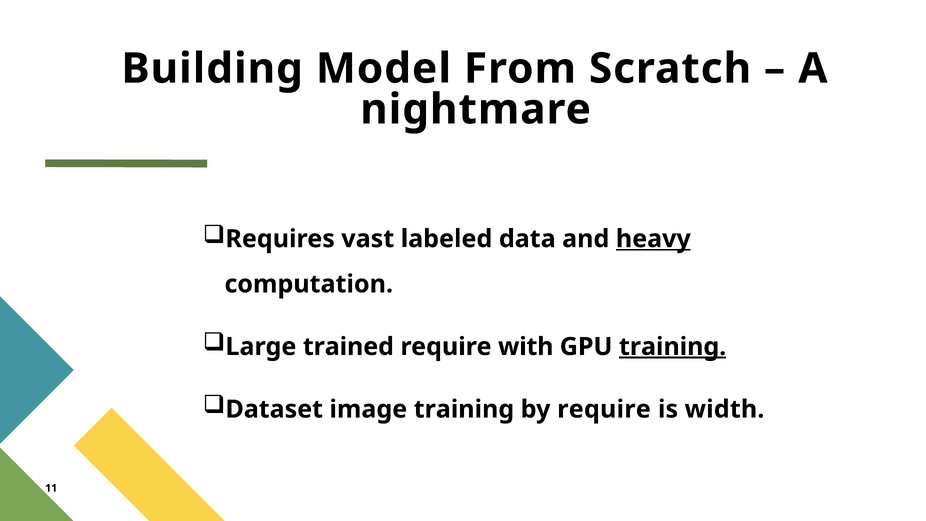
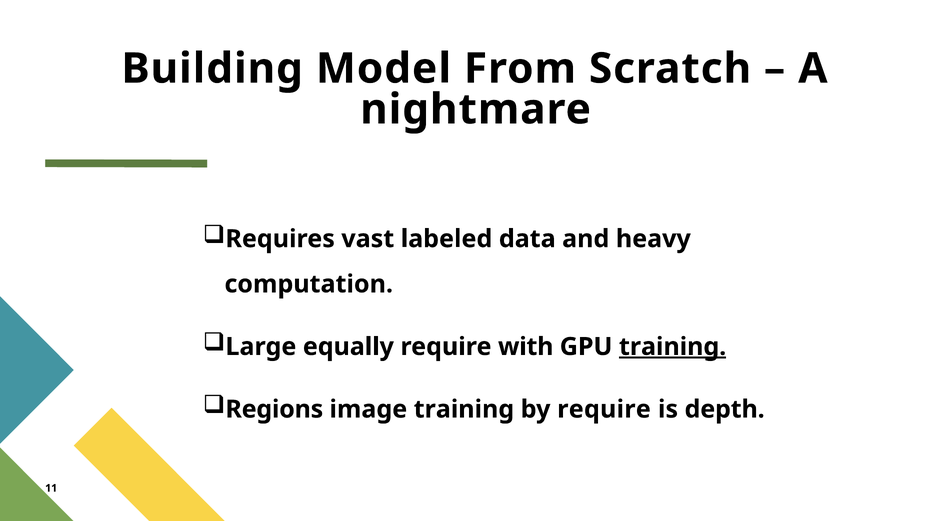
heavy underline: present -> none (653, 239)
trained: trained -> equally (348, 347)
Dataset: Dataset -> Regions (274, 409)
width: width -> depth (725, 409)
